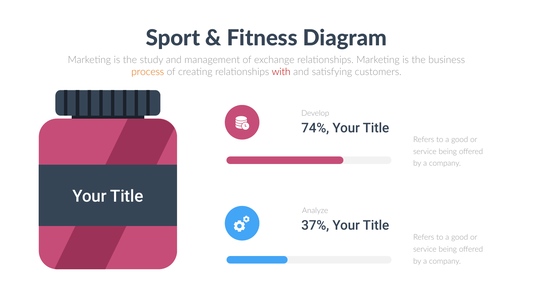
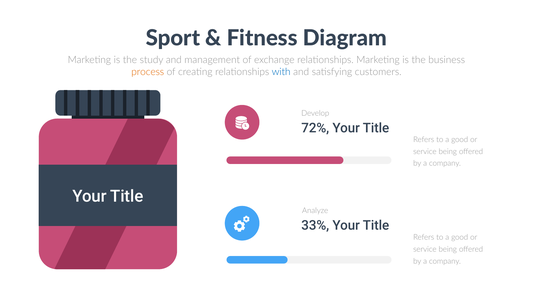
with colour: red -> blue (281, 72)
74%: 74% -> 72% (315, 128)
37%: 37% -> 33% (315, 225)
